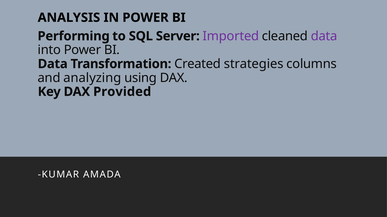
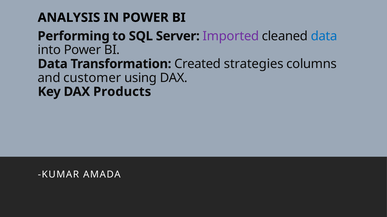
data colour: purple -> blue (324, 36)
analyzing: analyzing -> customer (92, 78)
Provided: Provided -> Products (122, 92)
